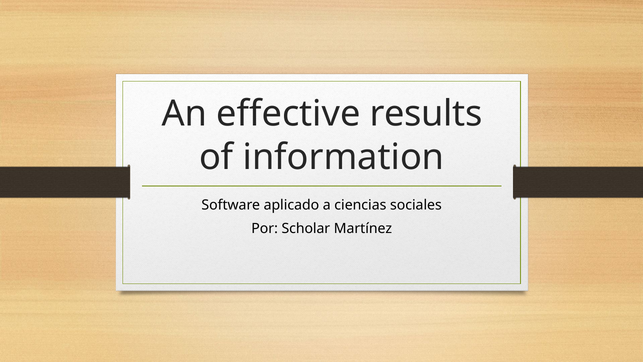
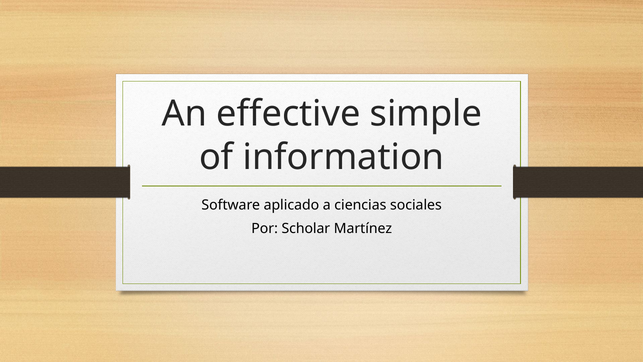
results: results -> simple (426, 114)
